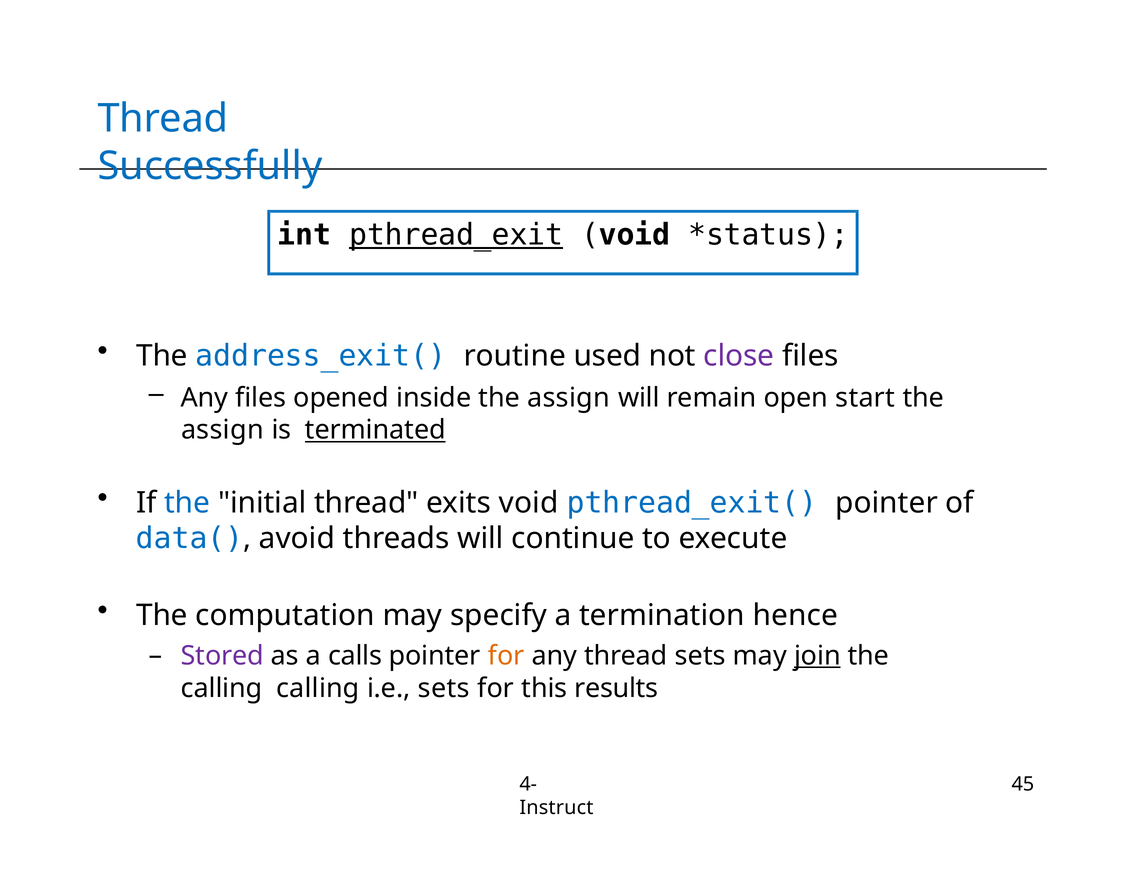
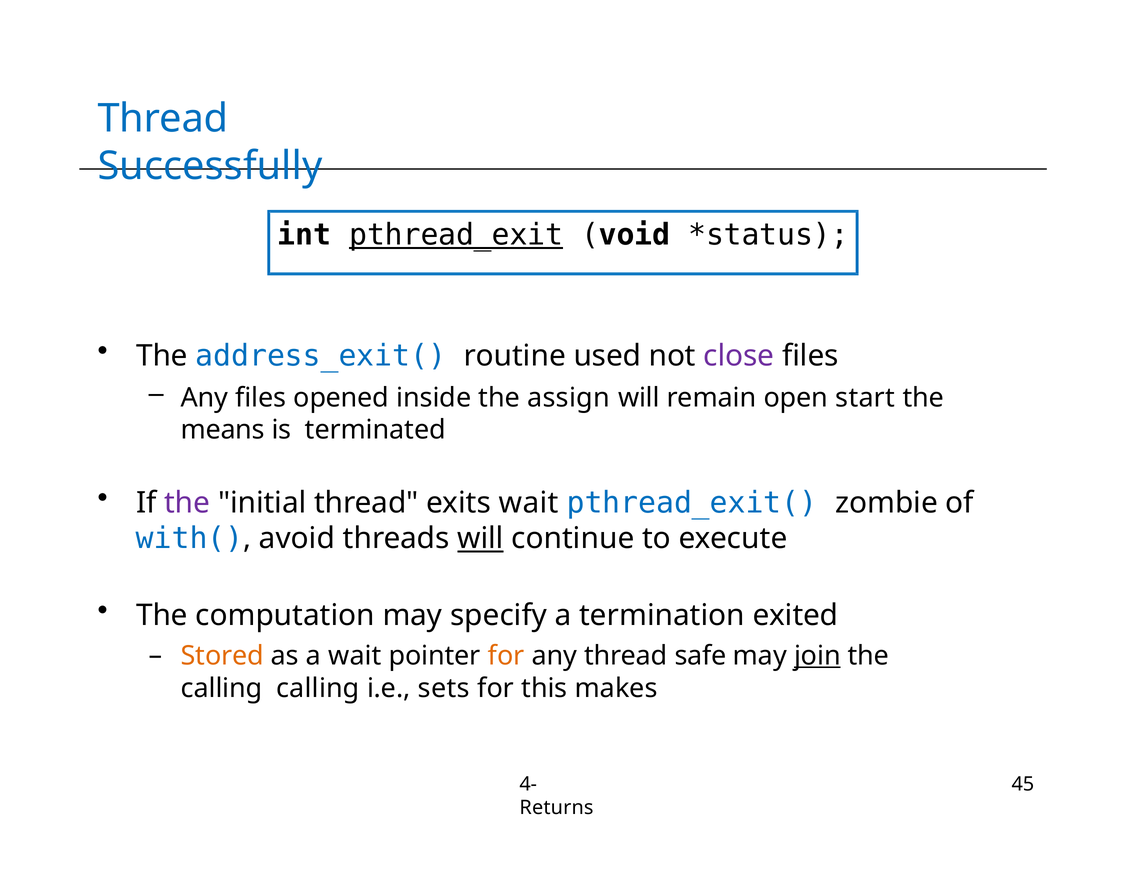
assign: assign -> means (223, 430)
terminated underline: present -> none (375, 430)
the colour: blue -> purple (187, 503)
exits void: void -> wait (529, 503)
pthread_exit( pointer: pointer -> zombie (887, 503)
data(: data( -> with( (190, 539)
will underline: none -> present (481, 539)
hence: hence -> exited (795, 615)
Stored colour: purple -> orange (222, 656)
a calls: calls -> wait (355, 656)
thread sets: sets -> safe (700, 656)
results: results -> makes (616, 688)
Instruct: Instruct -> Returns (557, 808)
